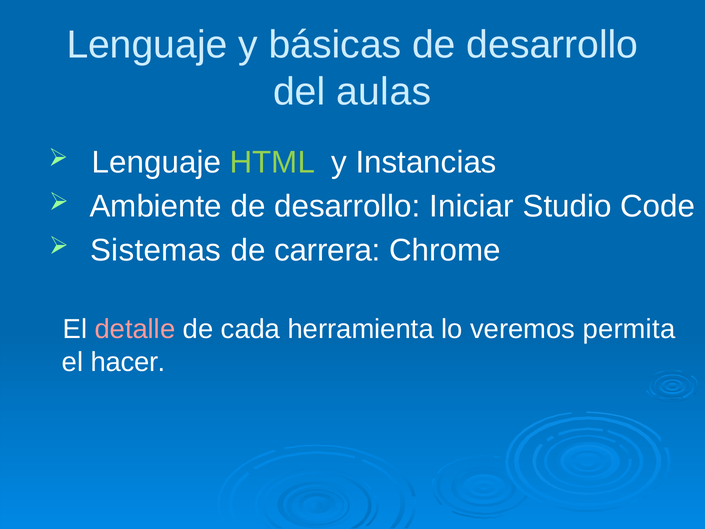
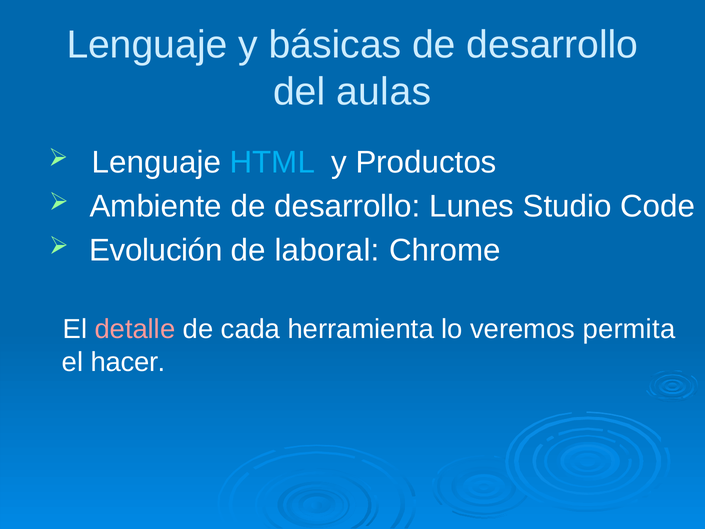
HTML colour: light green -> light blue (272, 162)
Instancias: Instancias -> Productos (426, 162)
Iniciar: Iniciar -> Lunes (472, 206)
Sistemas: Sistemas -> Evolución (156, 250)
carrera: carrera -> laboral (327, 250)
